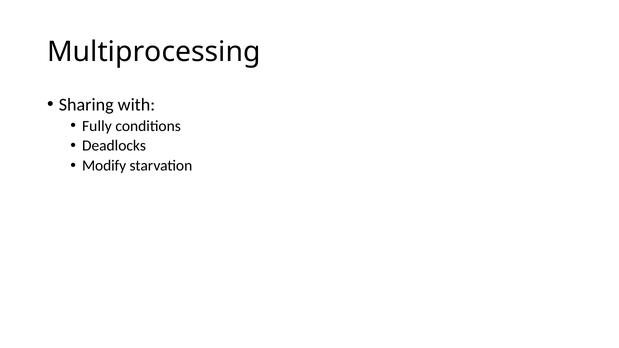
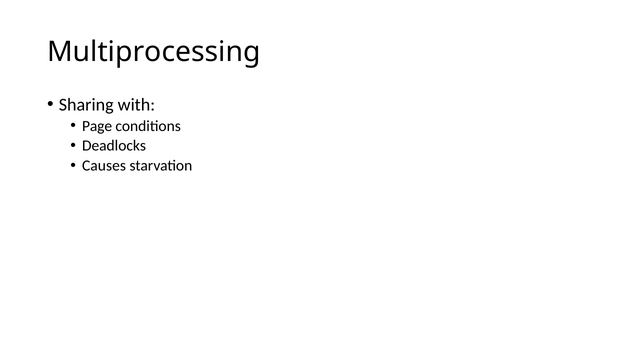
Fully: Fully -> Page (97, 126)
Modify: Modify -> Causes (104, 166)
